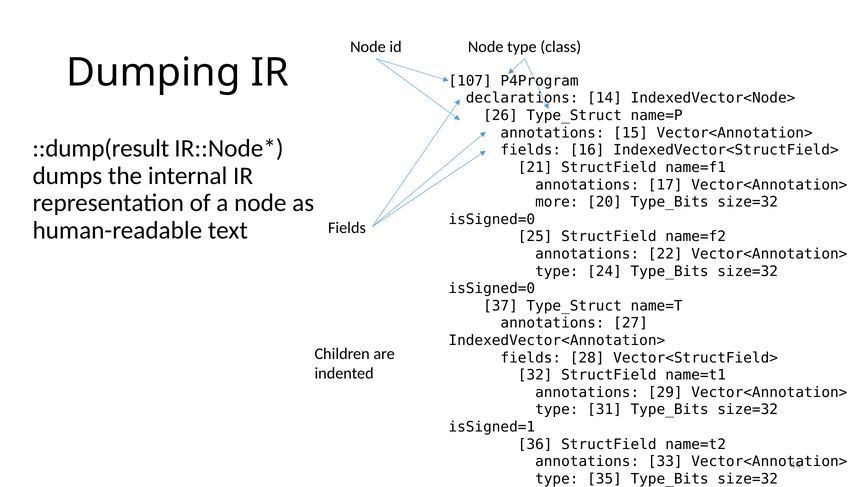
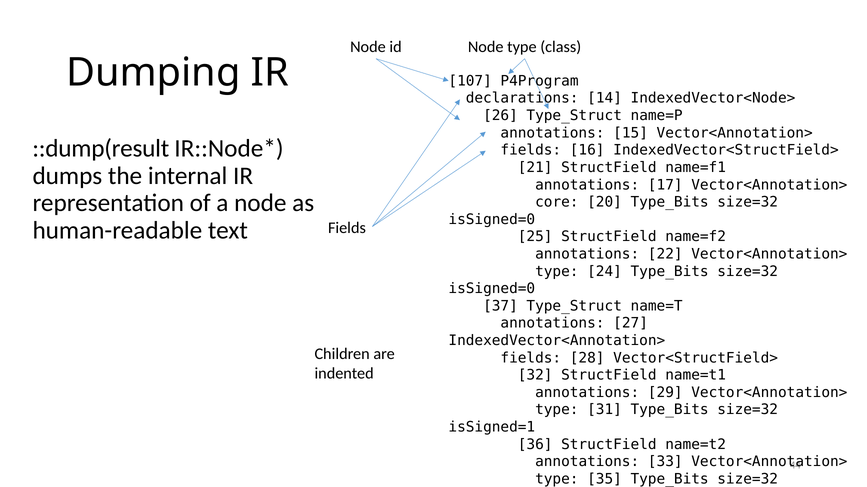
more: more -> core (557, 202)
